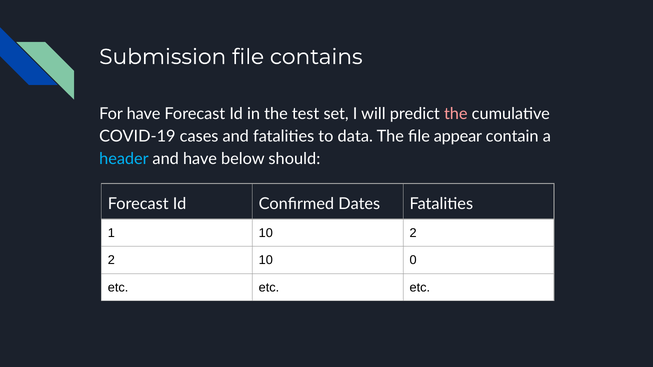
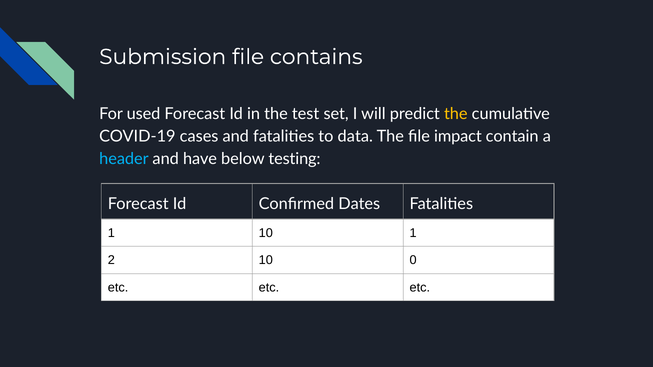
For have: have -> used (144, 114)
the colour: pink -> yellow (456, 114)
appear: appear -> impact (458, 136)
should: should -> testing (295, 159)
10 2: 2 -> 1 (413, 233)
